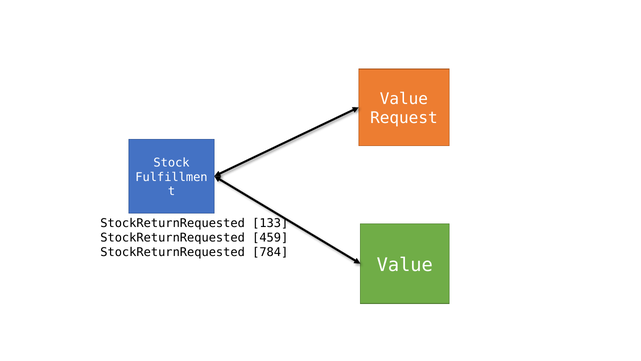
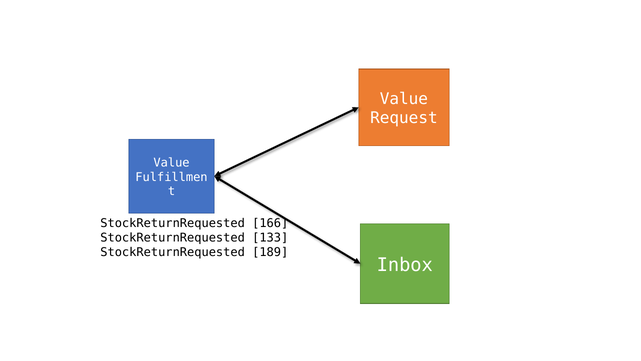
Stock: Stock -> Value (172, 162)
133: 133 -> 166 (270, 223)
459: 459 -> 133 (270, 238)
784: 784 -> 189 (270, 252)
Value: Value -> Inbox (405, 265)
